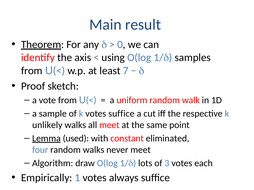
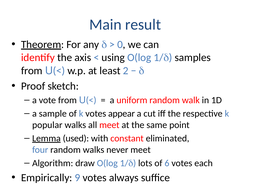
7: 7 -> 2 (126, 71)
votes suffice: suffice -> appear (122, 114)
unlikely: unlikely -> popular (47, 125)
3: 3 -> 6 (167, 164)
1: 1 -> 9 (78, 178)
